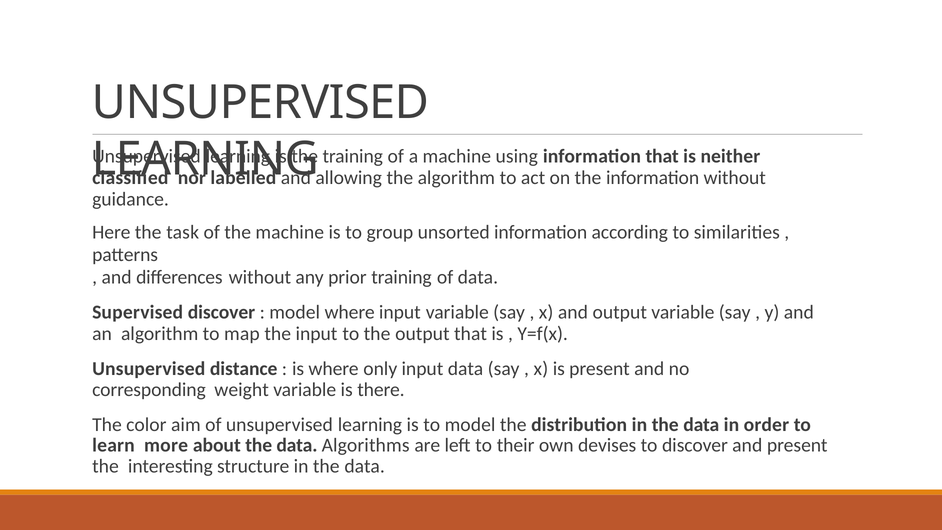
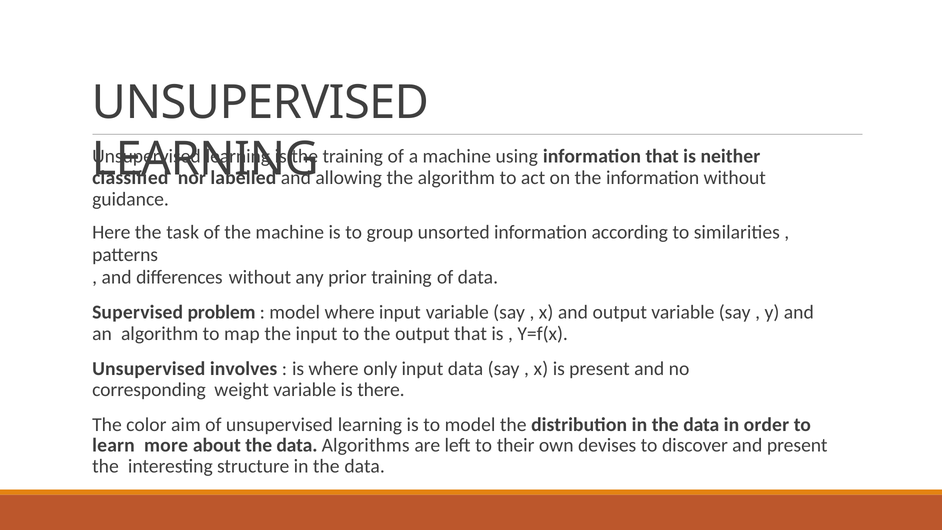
Supervised discover: discover -> problem (222, 312)
distance: distance -> involves (244, 369)
